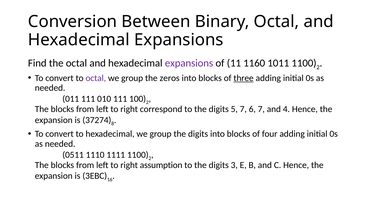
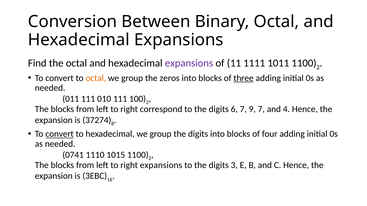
1160: 1160 -> 1111 (254, 63)
octal colour: purple -> orange (96, 78)
5: 5 -> 6 (234, 109)
6: 6 -> 9 (252, 109)
convert underline: none -> present (60, 134)
0511: 0511 -> 0741 (73, 155)
1111: 1111 -> 1015 (116, 155)
right assumption: assumption -> expansions (161, 165)
